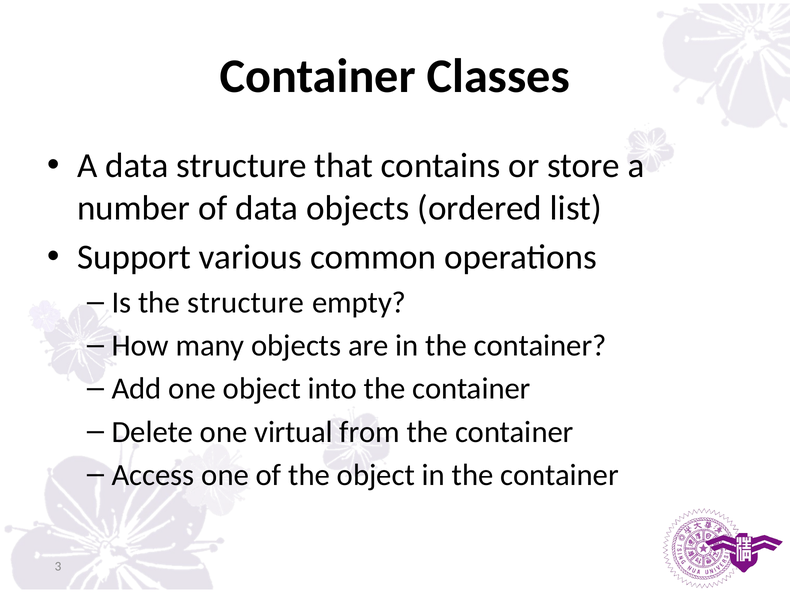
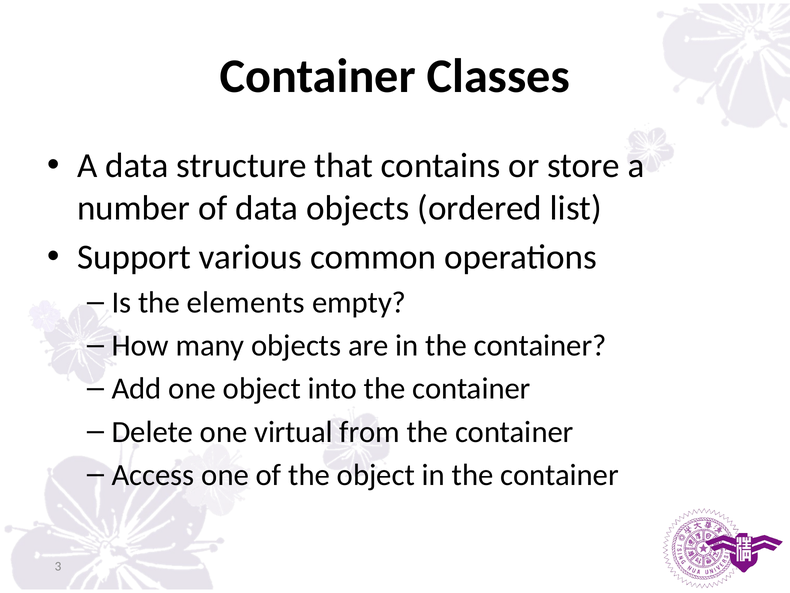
the structure: structure -> elements (246, 302)
